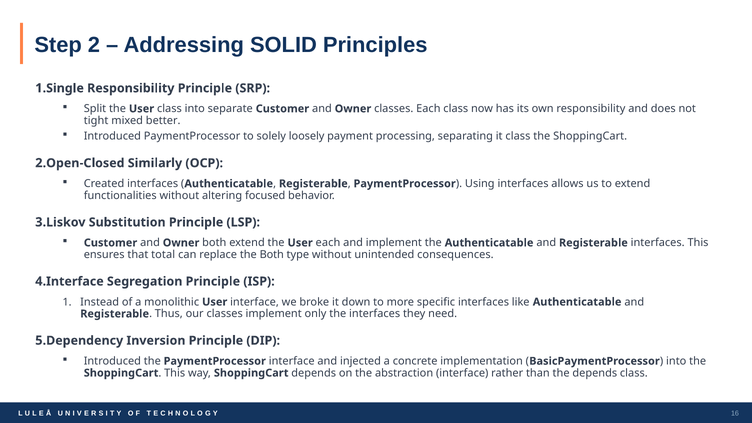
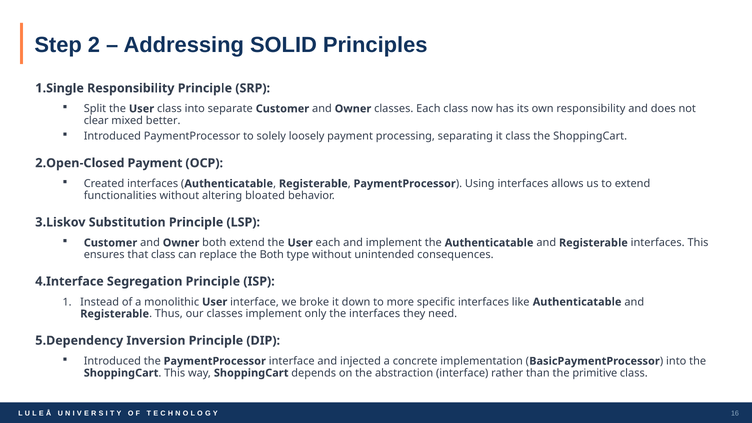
tight: tight -> clear (96, 121)
Similarly: Similarly -> Payment (155, 163)
focused: focused -> bloated (265, 195)
that total: total -> class (163, 255)
the depends: depends -> primitive (595, 373)
